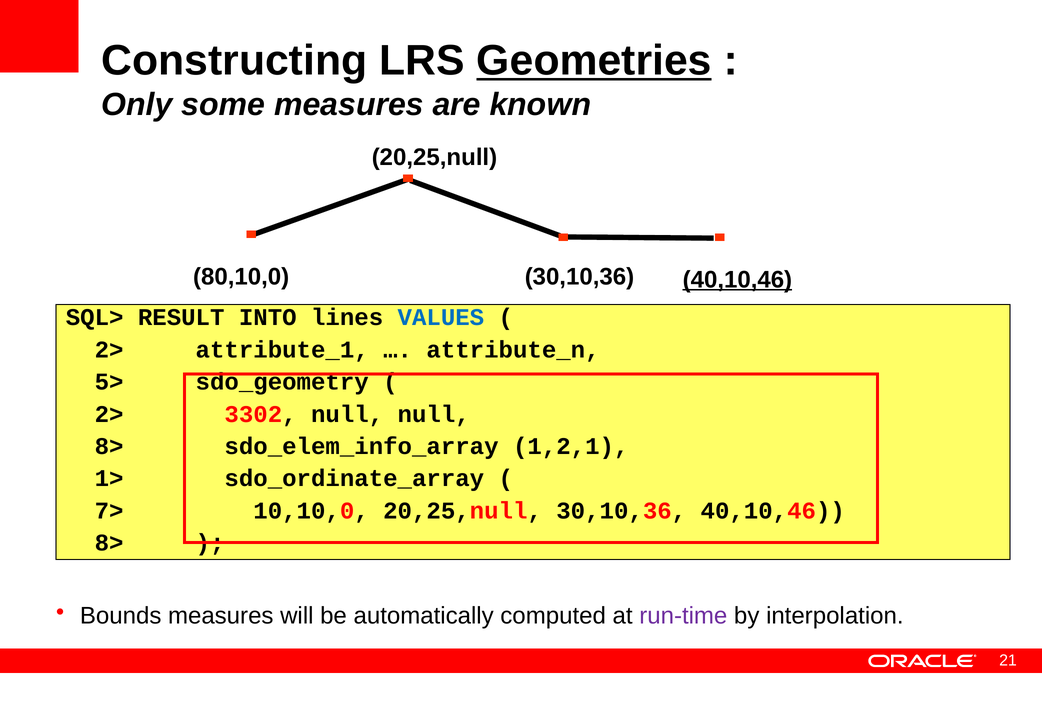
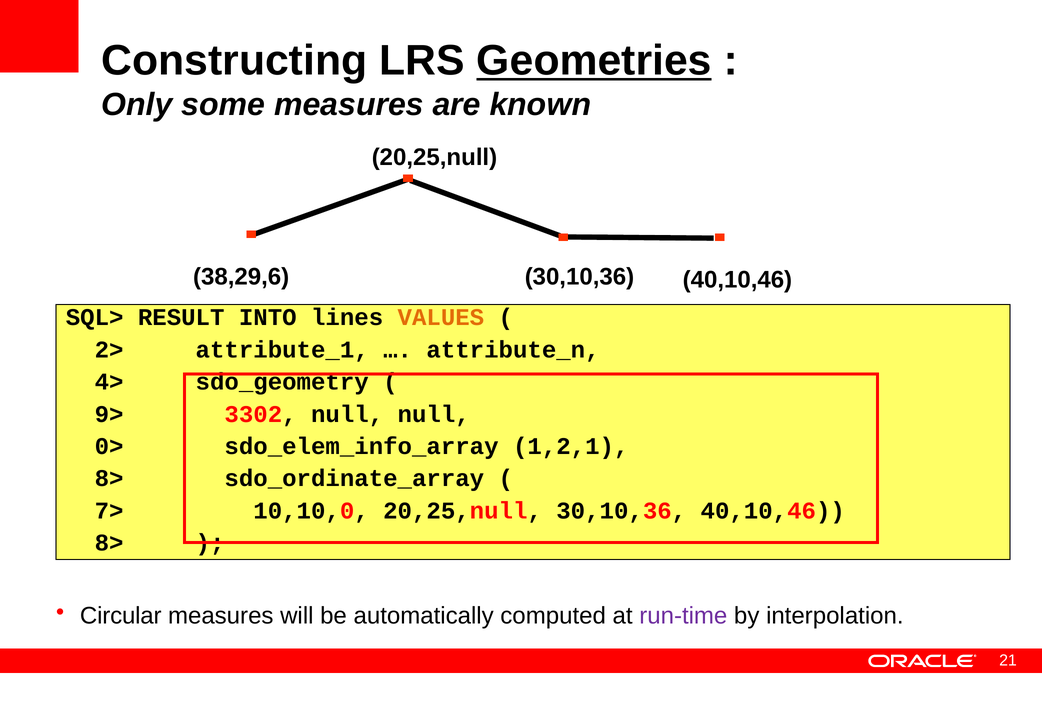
40,10,46 underline: present -> none (737, 280)
80,10,0: 80,10,0 -> 38,29,6 (241, 277)
VALUES colour: blue -> orange (441, 318)
5>: 5> -> 4> (109, 382)
2>: 2> -> 9> (109, 414)
8>: 8> -> 0> (109, 447)
1>: 1> -> 8> (109, 479)
Bounds: Bounds -> Circular (121, 616)
